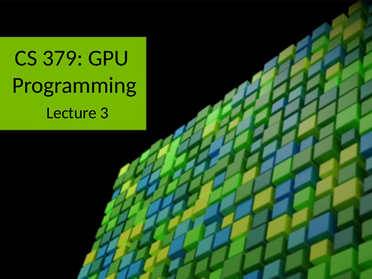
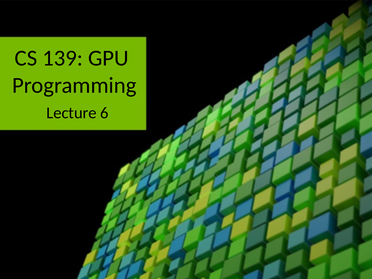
379: 379 -> 139 (63, 58)
3: 3 -> 6 (104, 113)
